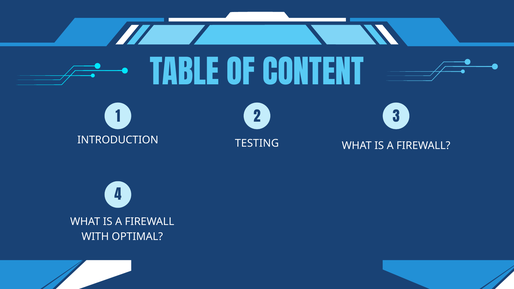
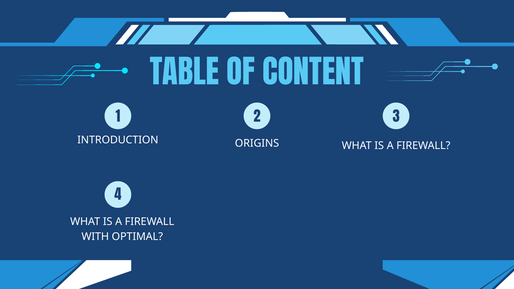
TESTING: TESTING -> ORIGINS (257, 143)
